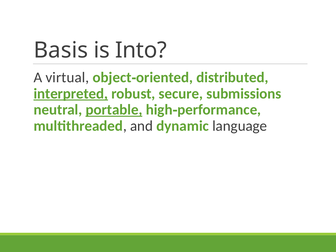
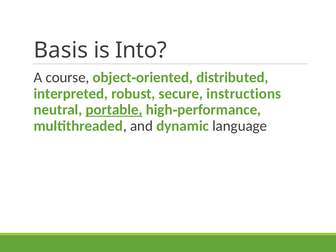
virtual: virtual -> course (67, 77)
interpreted underline: present -> none (71, 94)
submissions: submissions -> instructions (244, 94)
